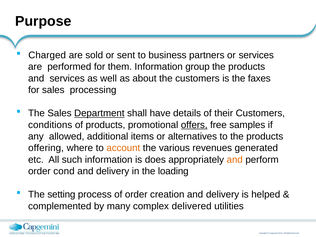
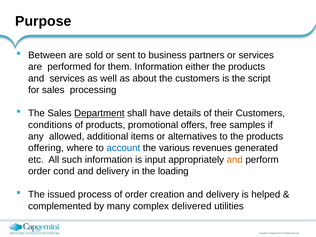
Charged: Charged -> Between (47, 55)
group: group -> either (197, 67)
faxes: faxes -> script (259, 78)
offers underline: present -> none (194, 125)
account colour: orange -> blue (123, 148)
does: does -> input (155, 160)
setting: setting -> issued (61, 195)
